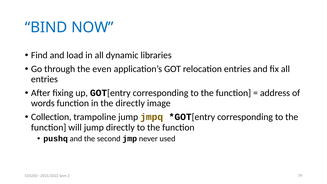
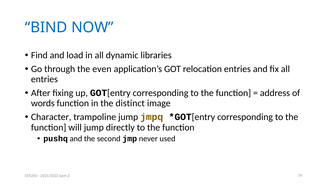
the directly: directly -> distinct (130, 103)
Collection: Collection -> Character (51, 117)
